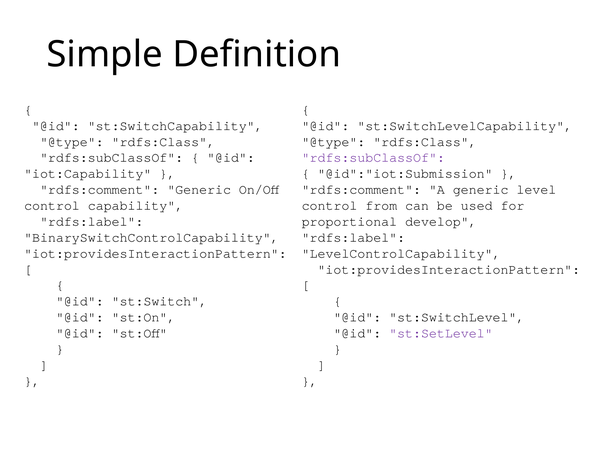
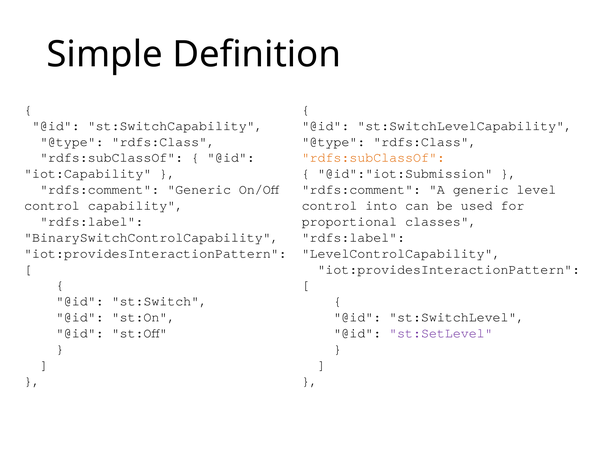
rdfs:subClassOf colour: purple -> orange (373, 158)
from: from -> into (381, 206)
develop: develop -> classes (441, 222)
